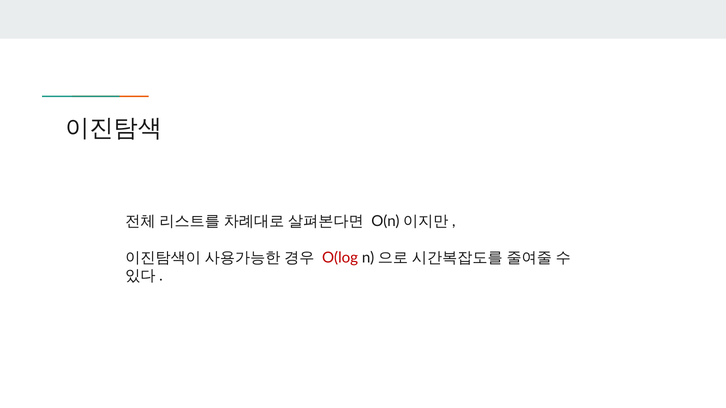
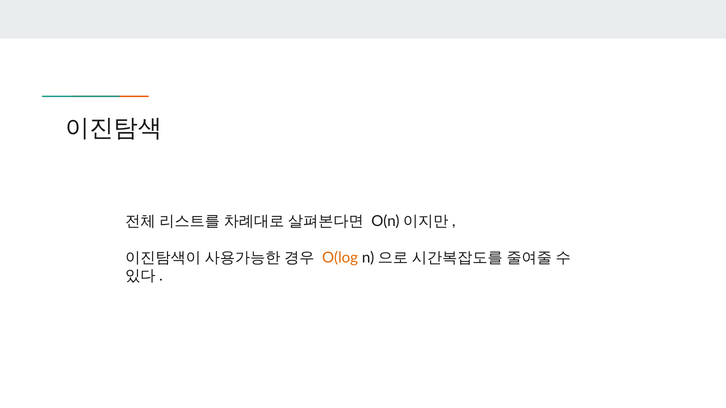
O(log colour: red -> orange (340, 258)
